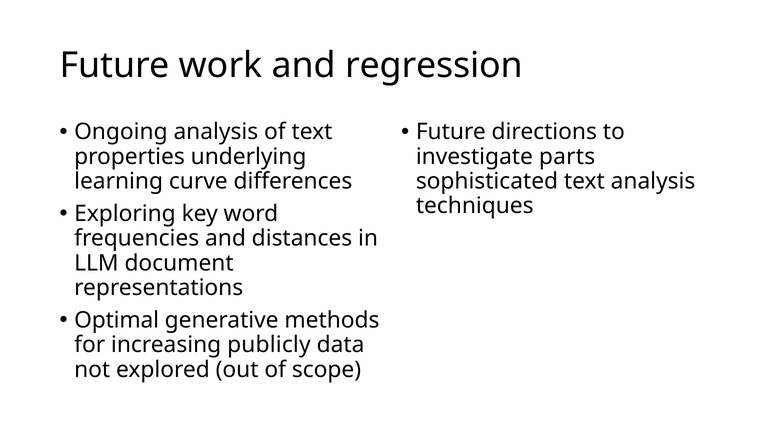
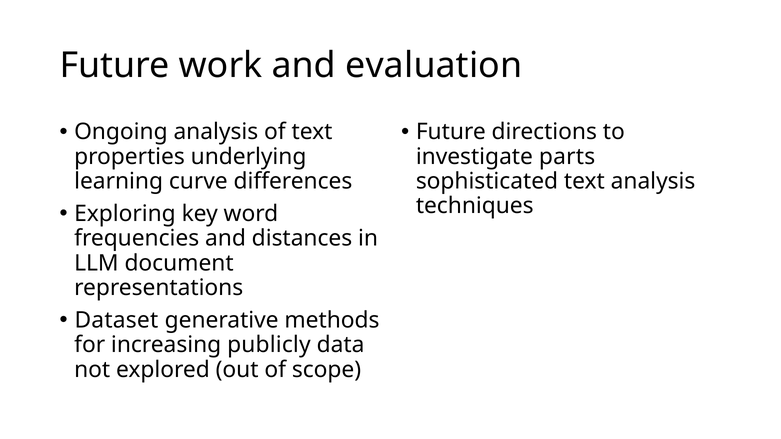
regression: regression -> evaluation (434, 66)
Optimal: Optimal -> Dataset (116, 321)
